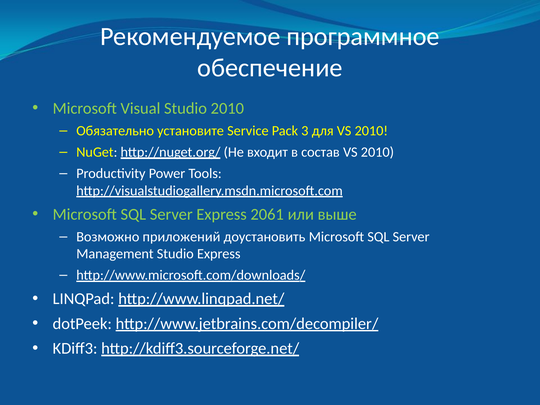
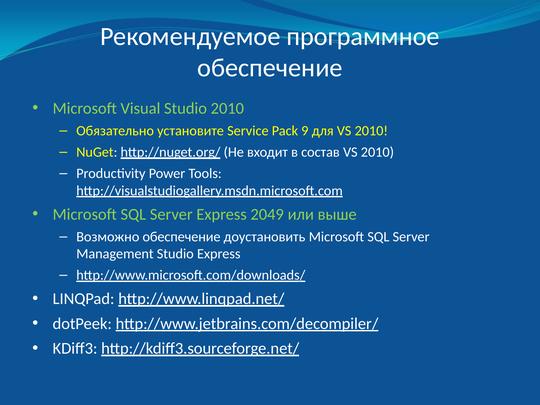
3: 3 -> 9 (305, 131)
2061: 2061 -> 2049 (267, 214)
Возможно приложений: приложений -> обеспечение (182, 237)
